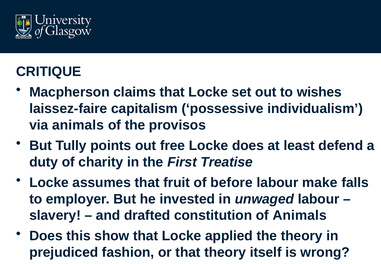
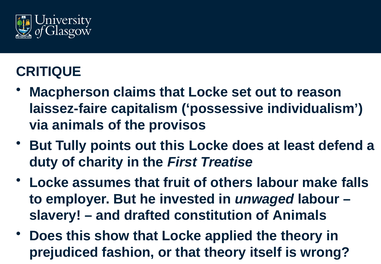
wishes: wishes -> reason (319, 92)
out free: free -> this (172, 145)
before: before -> others (232, 182)
